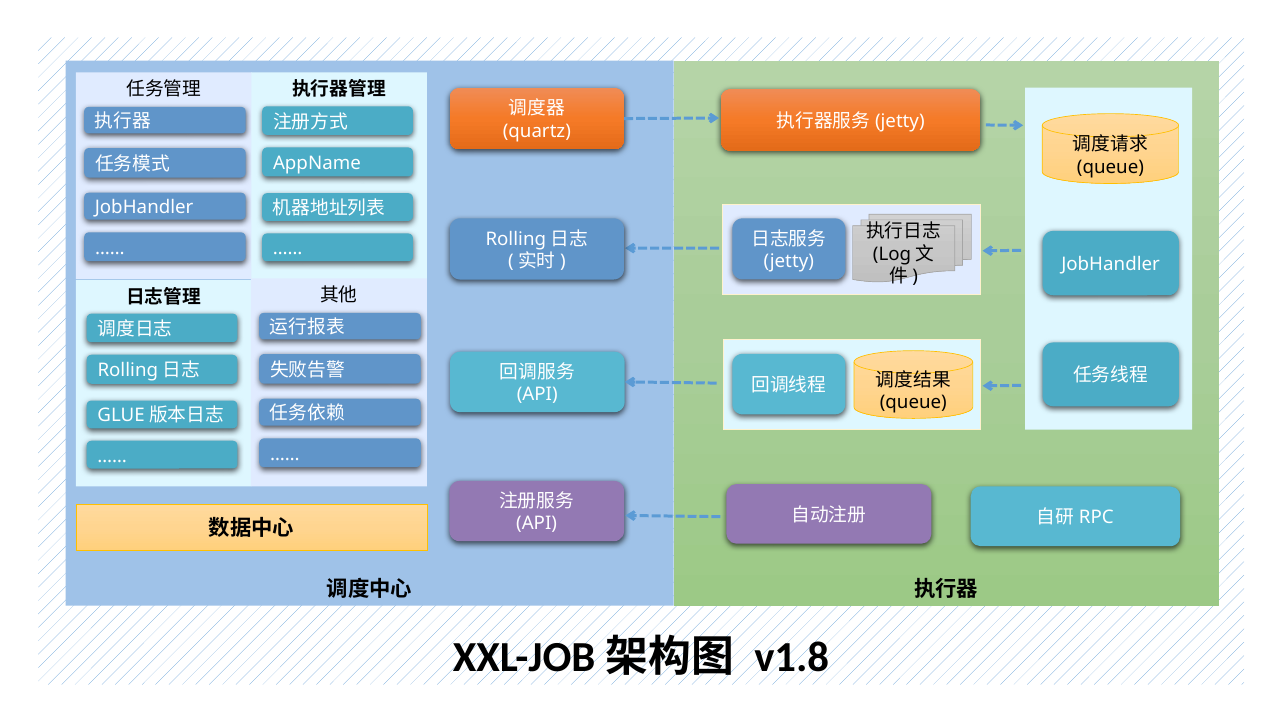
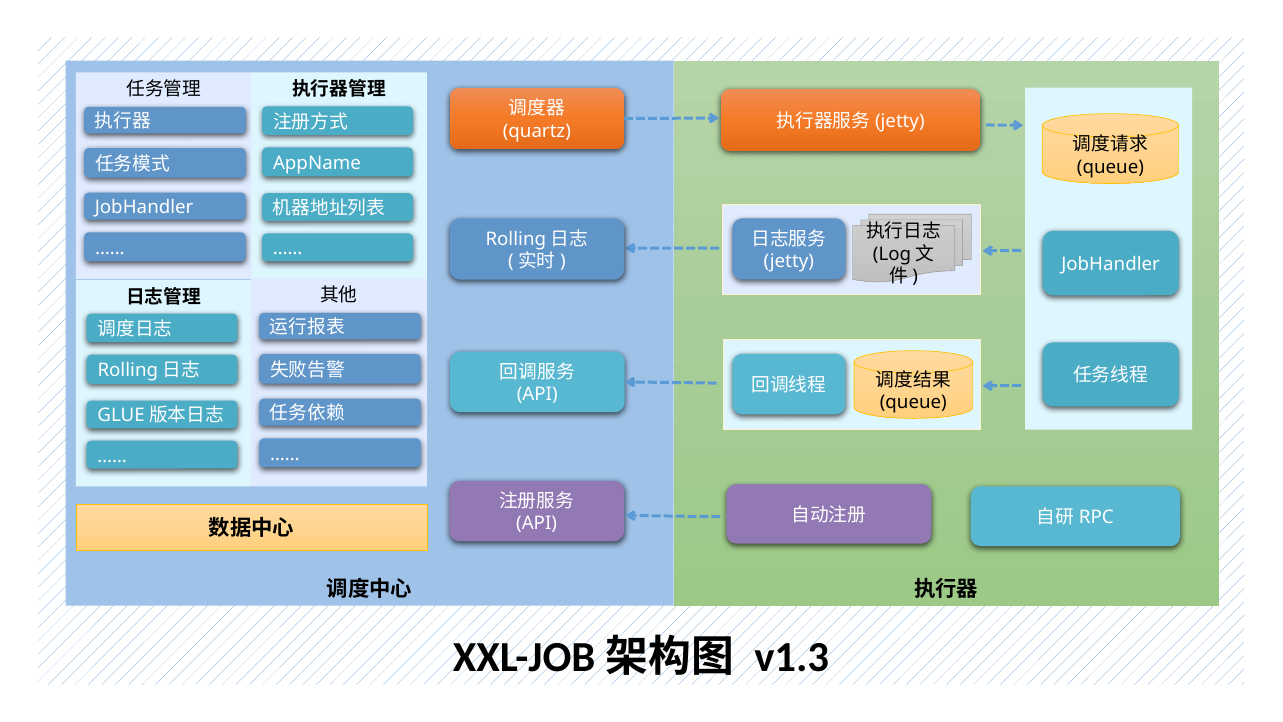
v1.8: v1.8 -> v1.3 (792, 657)
